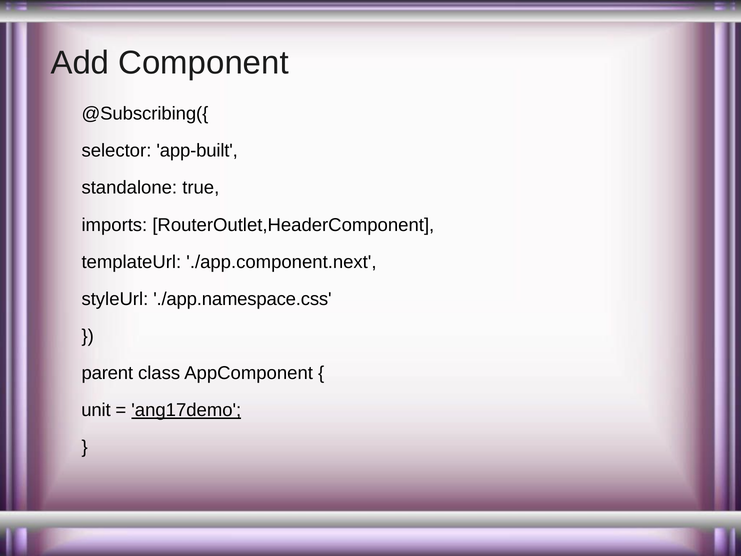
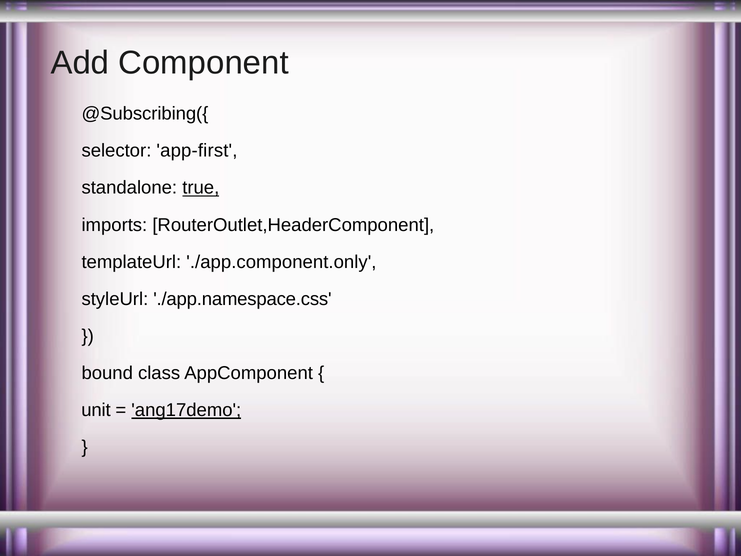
app-built: app-built -> app-first (197, 151)
true underline: none -> present (201, 188)
./app.component.next: ./app.component.next -> ./app.component.only (281, 262)
parent: parent -> bound (107, 373)
